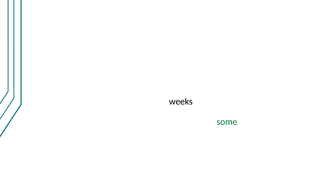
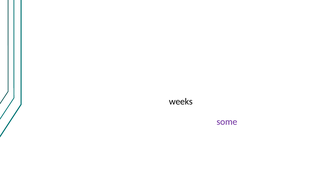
some colour: green -> purple (227, 122)
